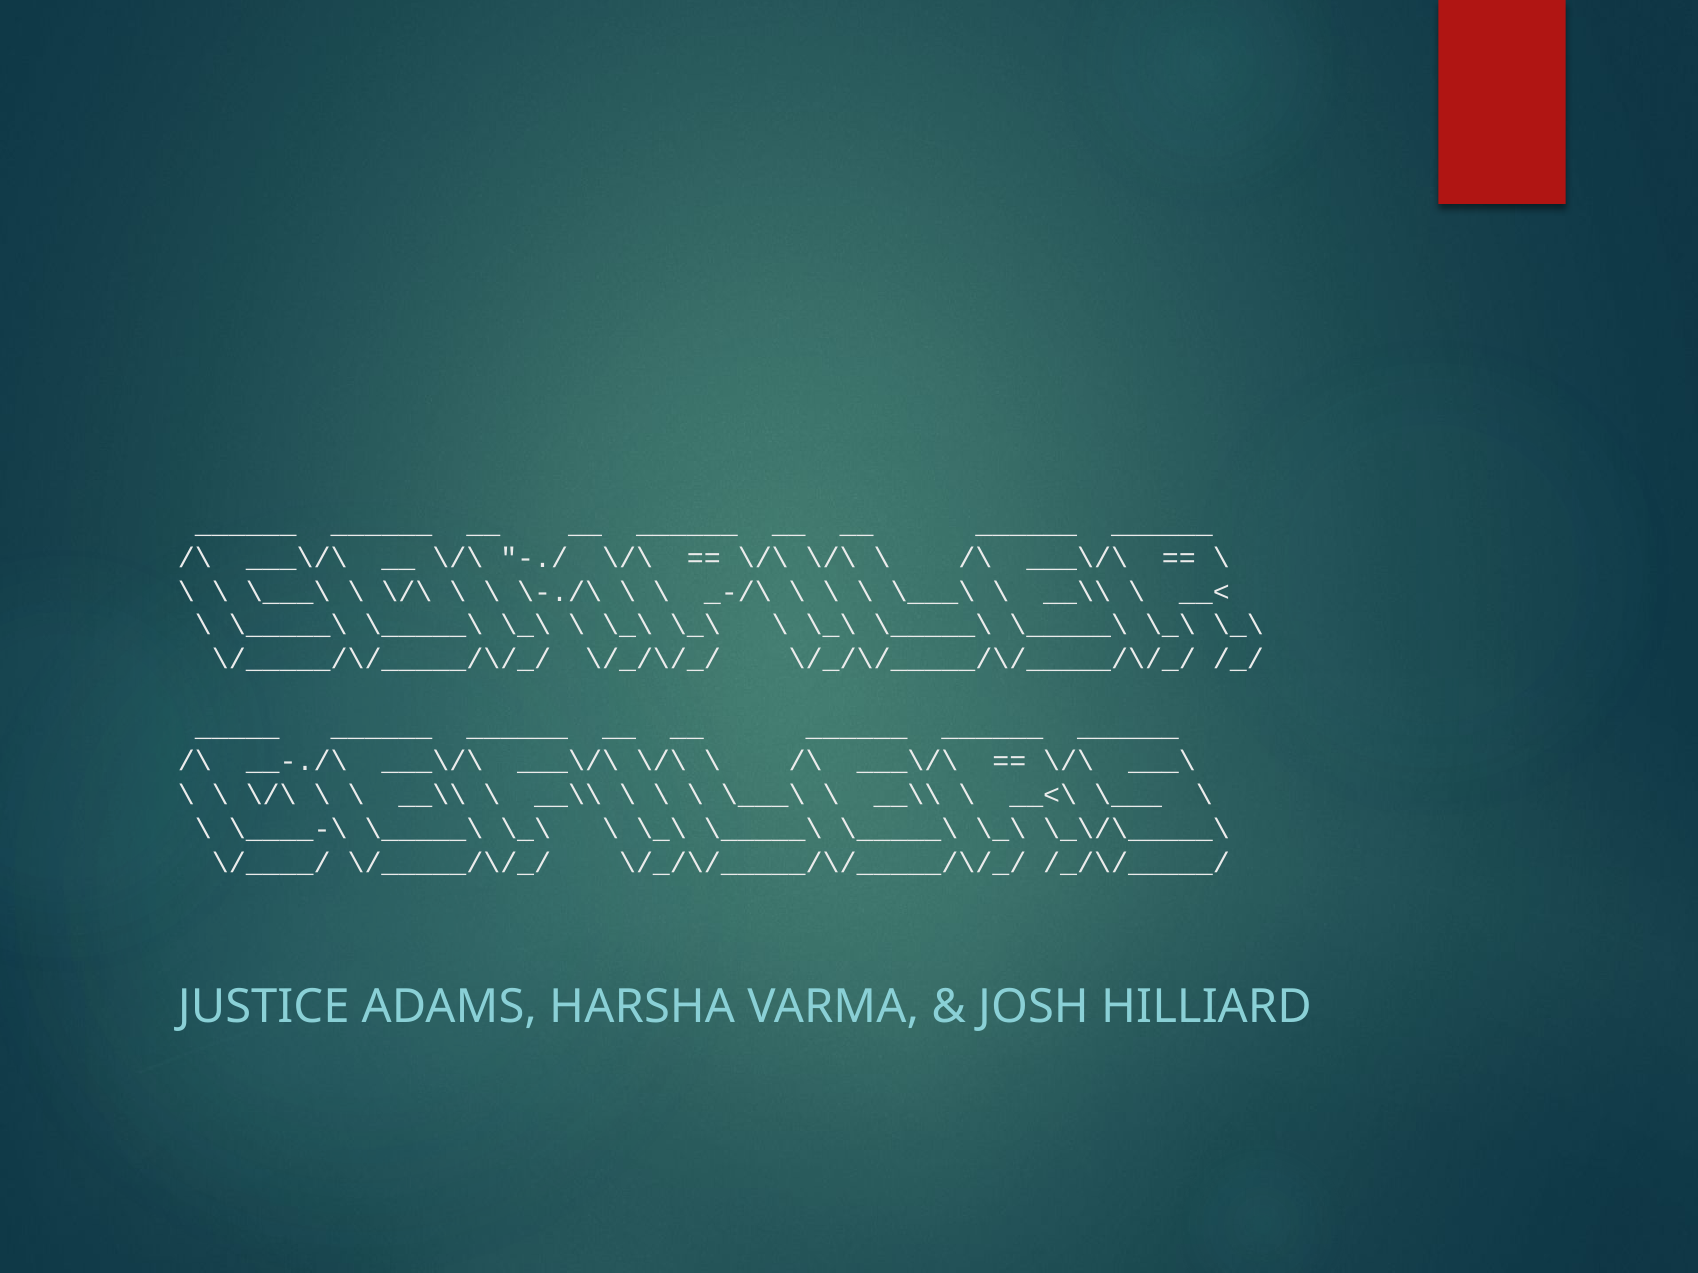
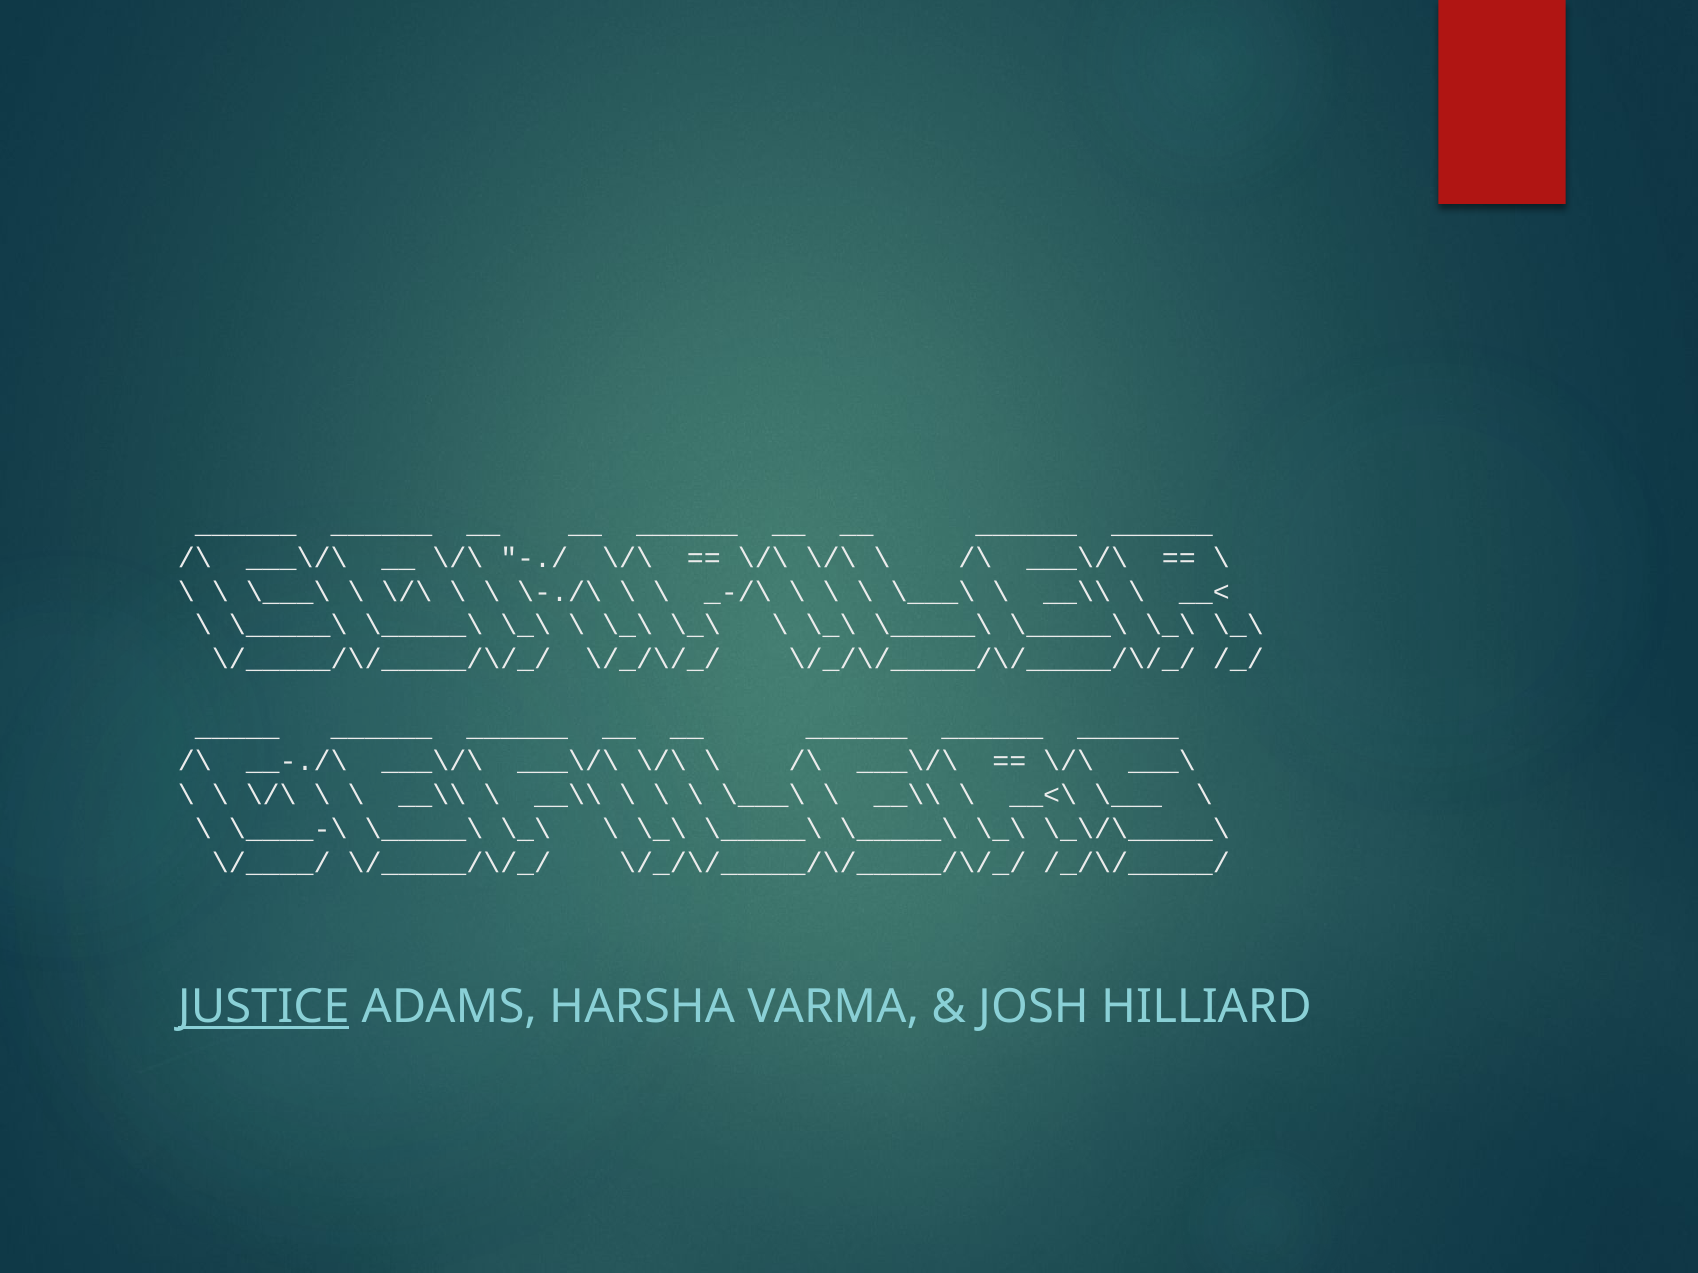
JUSTICE underline: none -> present (264, 1008)
